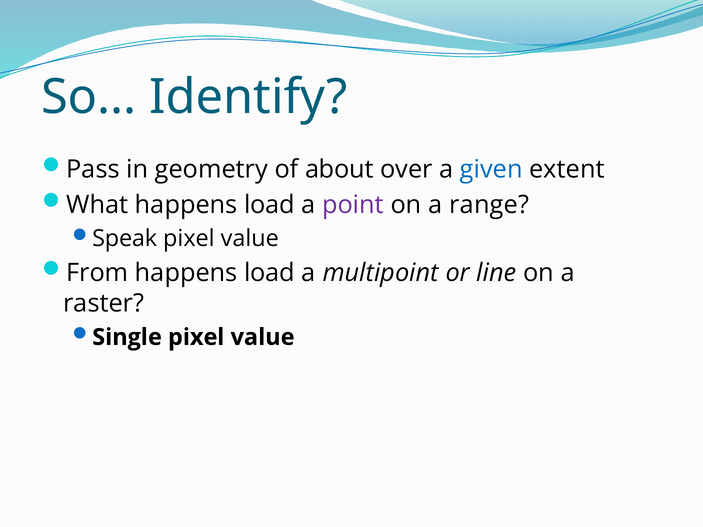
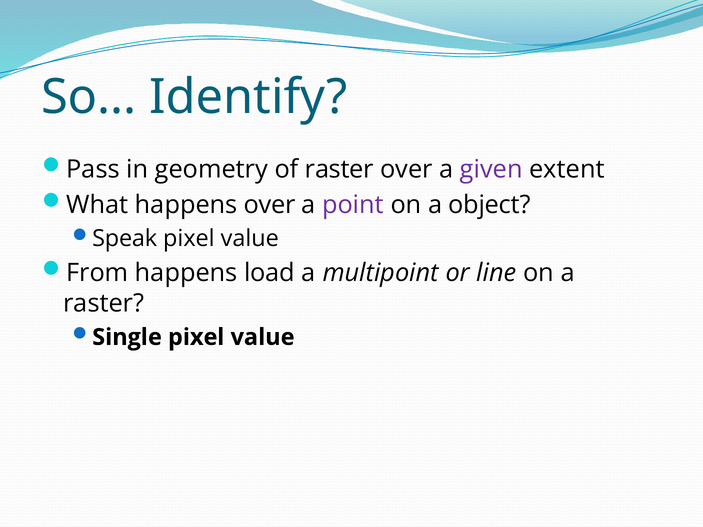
of about: about -> raster (339, 169)
given colour: blue -> purple (491, 169)
What happens load: load -> over (270, 205)
range: range -> object (489, 205)
